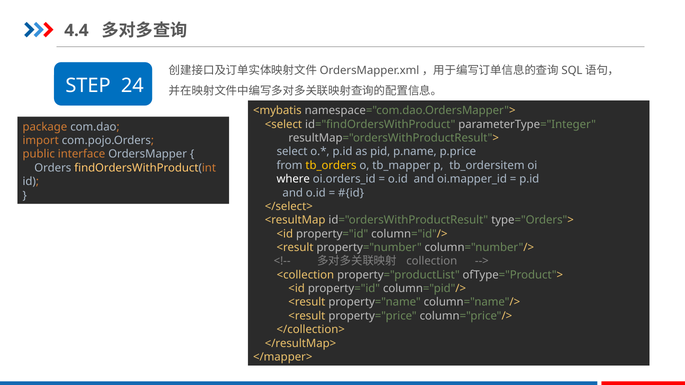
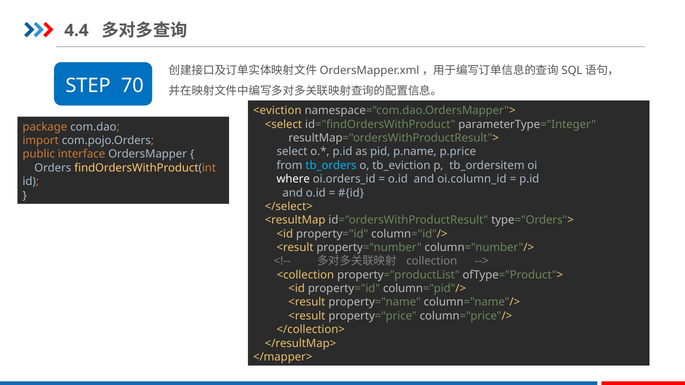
24: 24 -> 70 (132, 86)
<mybatis: <mybatis -> <eviction (277, 111)
tb_orders colour: yellow -> light blue (331, 166)
tb_mapper: tb_mapper -> tb_eviction (401, 166)
oi.mapper_id: oi.mapper_id -> oi.column_id (472, 179)
